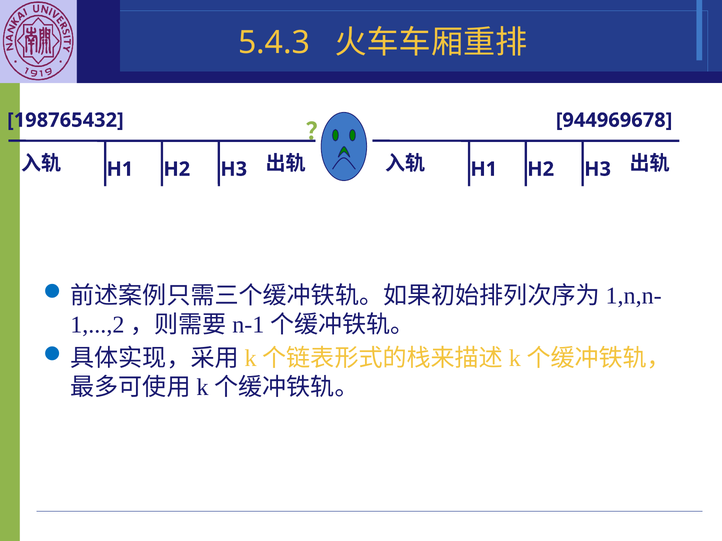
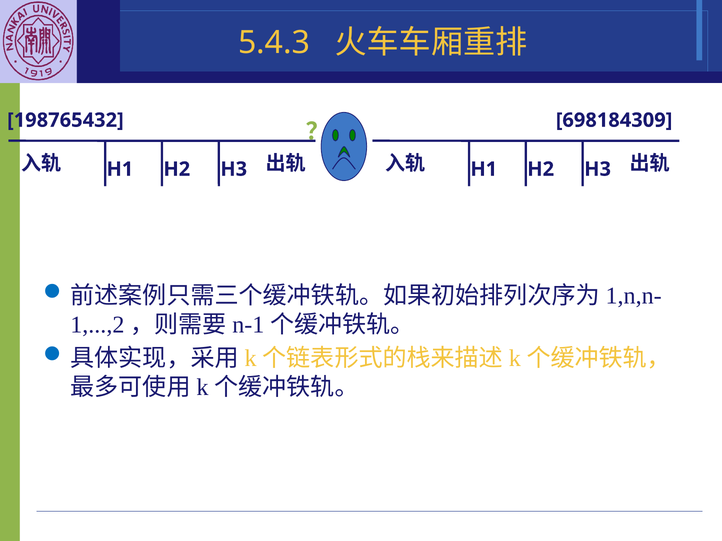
944969678: 944969678 -> 698184309 (614, 120)
